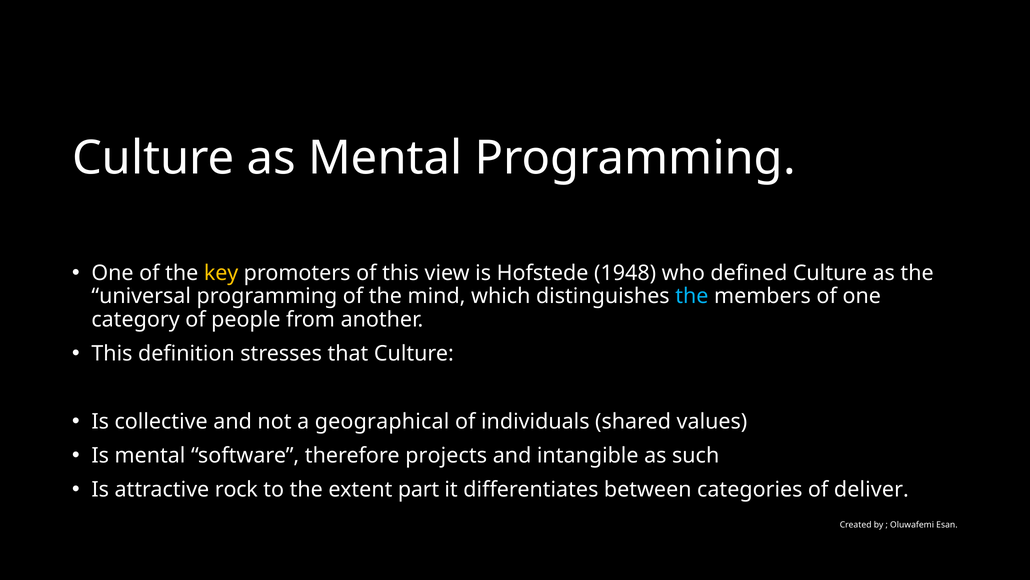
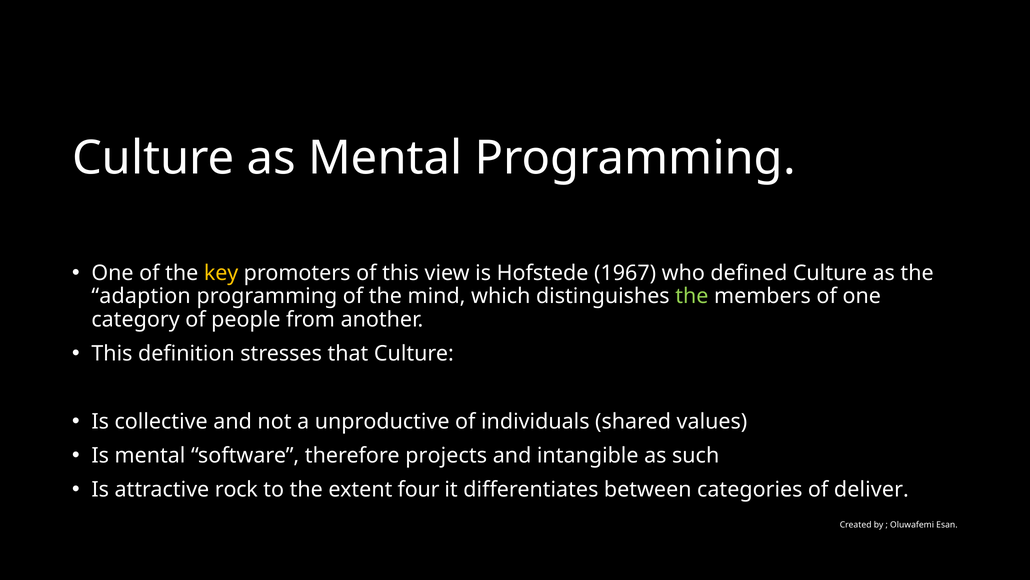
1948: 1948 -> 1967 (625, 273)
universal: universal -> adaption (141, 296)
the colour: light blue -> light green (692, 296)
geographical: geographical -> unproductive (382, 421)
part: part -> four (419, 489)
